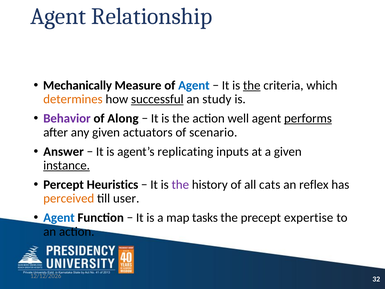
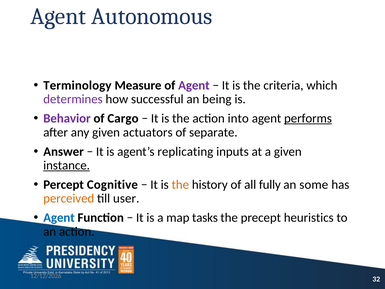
Relationship: Relationship -> Autonomous (152, 16)
Mechanically: Mechanically -> Terminology (77, 85)
Agent colour: blue -> purple (194, 85)
the underline: present -> none (252, 85)
determines colour: orange -> purple (73, 99)
successful underline: present -> none (157, 99)
study: study -> being (217, 99)
Along: Along -> Cargo (123, 118)
well: well -> into (238, 118)
scenario: scenario -> separate (213, 132)
Heuristics: Heuristics -> Cognitive (112, 184)
the colour: purple -> orange (180, 184)
cats: cats -> fully (270, 184)
reflex: reflex -> some (314, 184)
expertise: expertise -> heuristics (309, 218)
